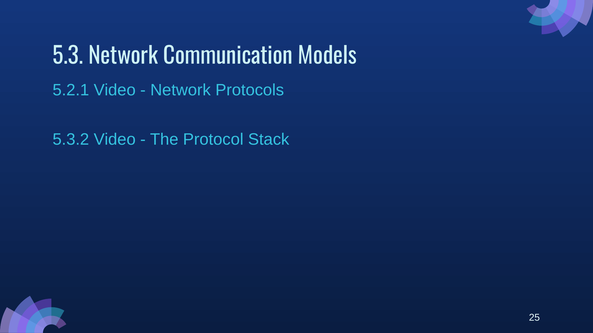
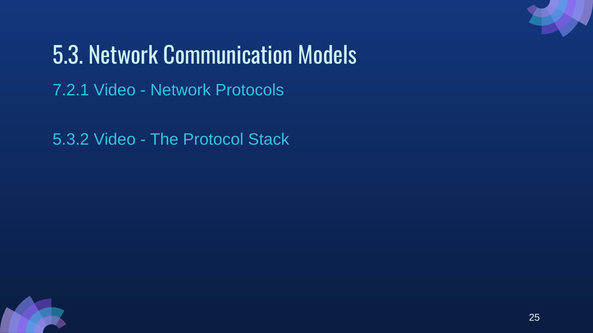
5.2.1: 5.2.1 -> 7.2.1 (71, 90)
